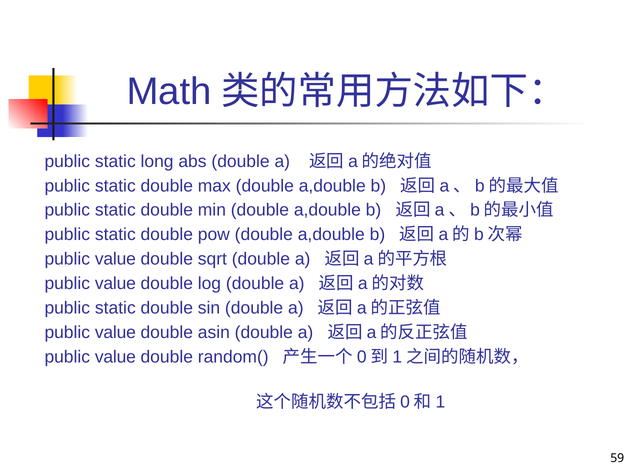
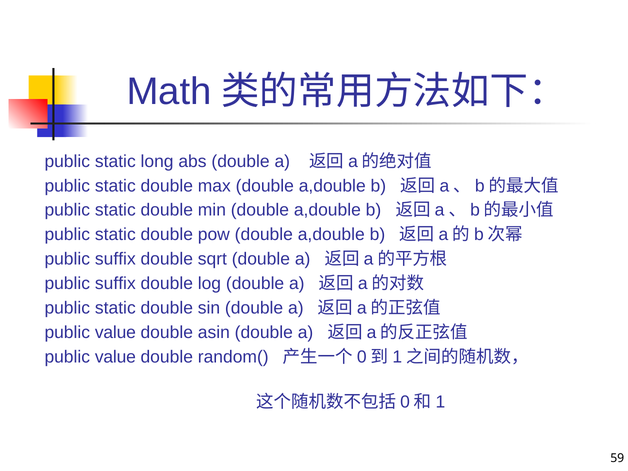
value: value -> suffix (115, 259)
value: value -> suffix (115, 283)
